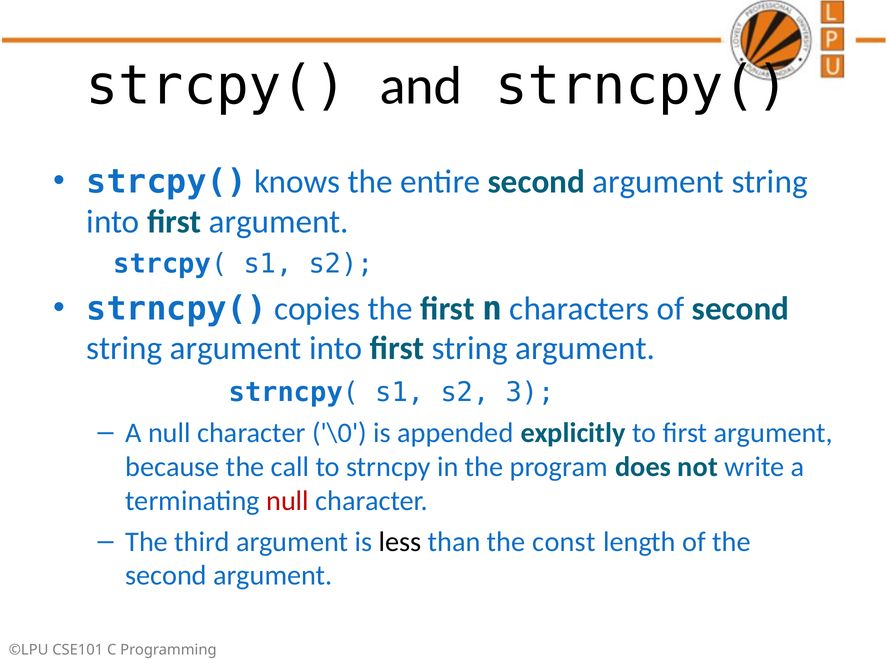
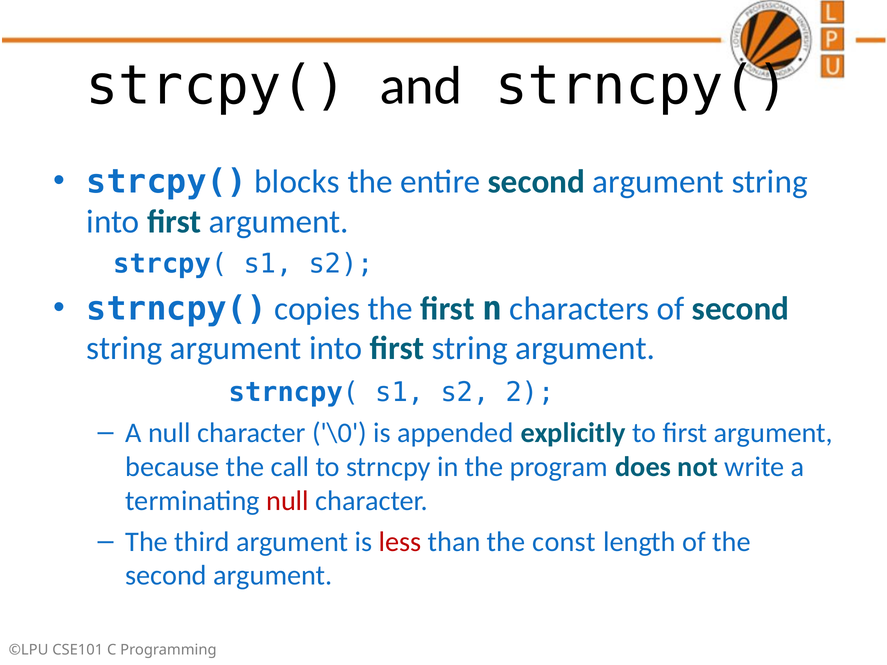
knows: knows -> blocks (297, 182)
3: 3 -> 2 (530, 393)
less colour: black -> red (400, 542)
